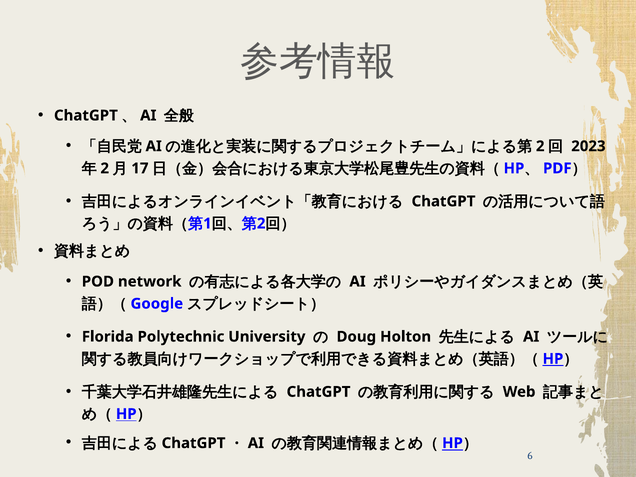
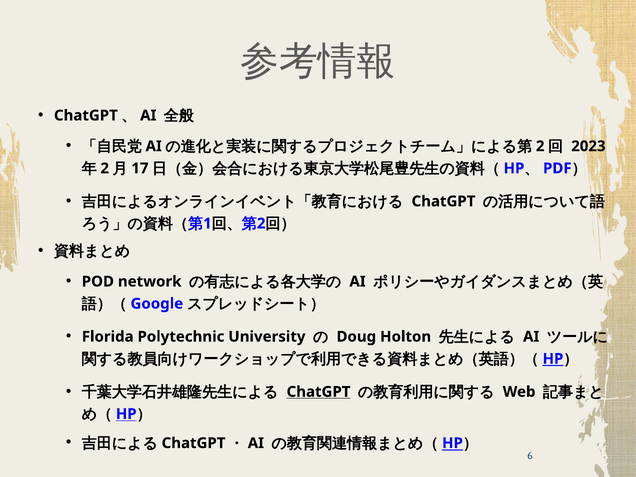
ChatGPT underline: none -> present (319, 392)
